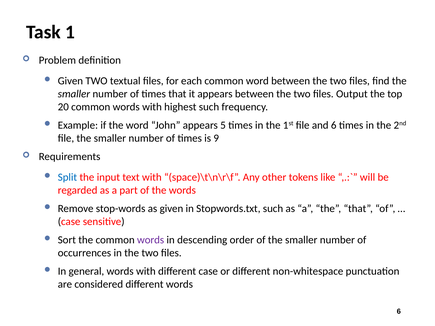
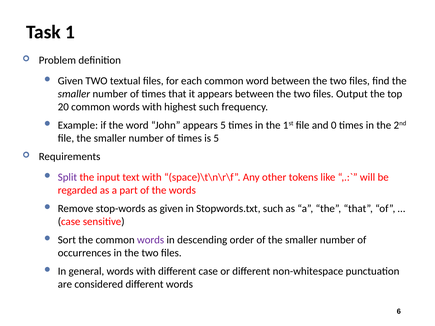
and 6: 6 -> 0 (334, 125)
is 9: 9 -> 5 (216, 138)
Split colour: blue -> purple (67, 177)
